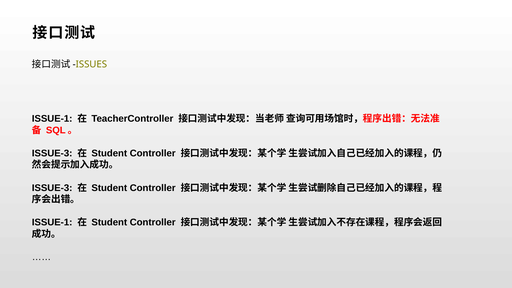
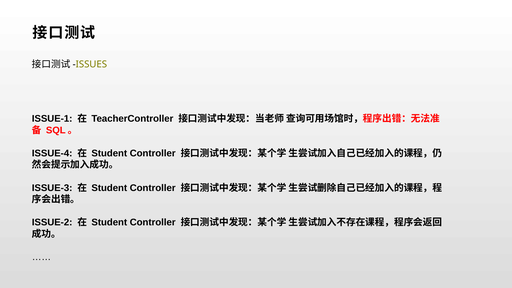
ISSUE-3: ISSUE-3 -> ISSUE-4 (52, 153)
ISSUE-1: ISSUE-1 -> ISSUE-2 (52, 222)
